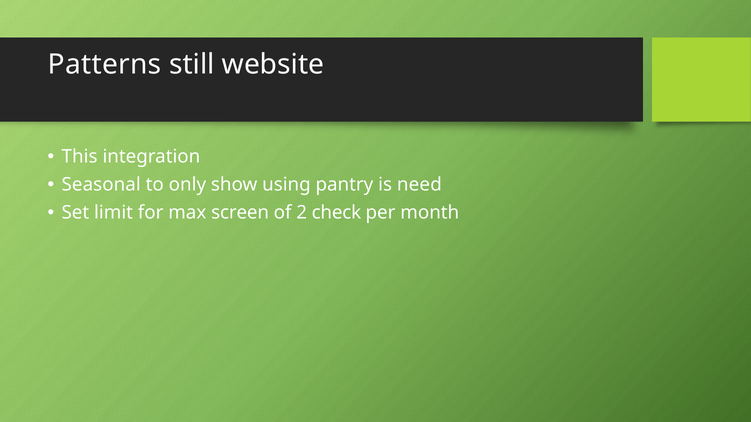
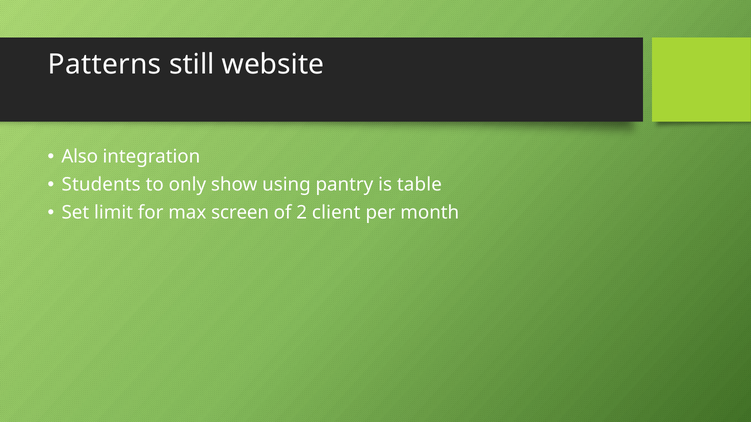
This: This -> Also (80, 157)
Seasonal: Seasonal -> Students (101, 185)
need: need -> table (419, 185)
check: check -> client (336, 213)
